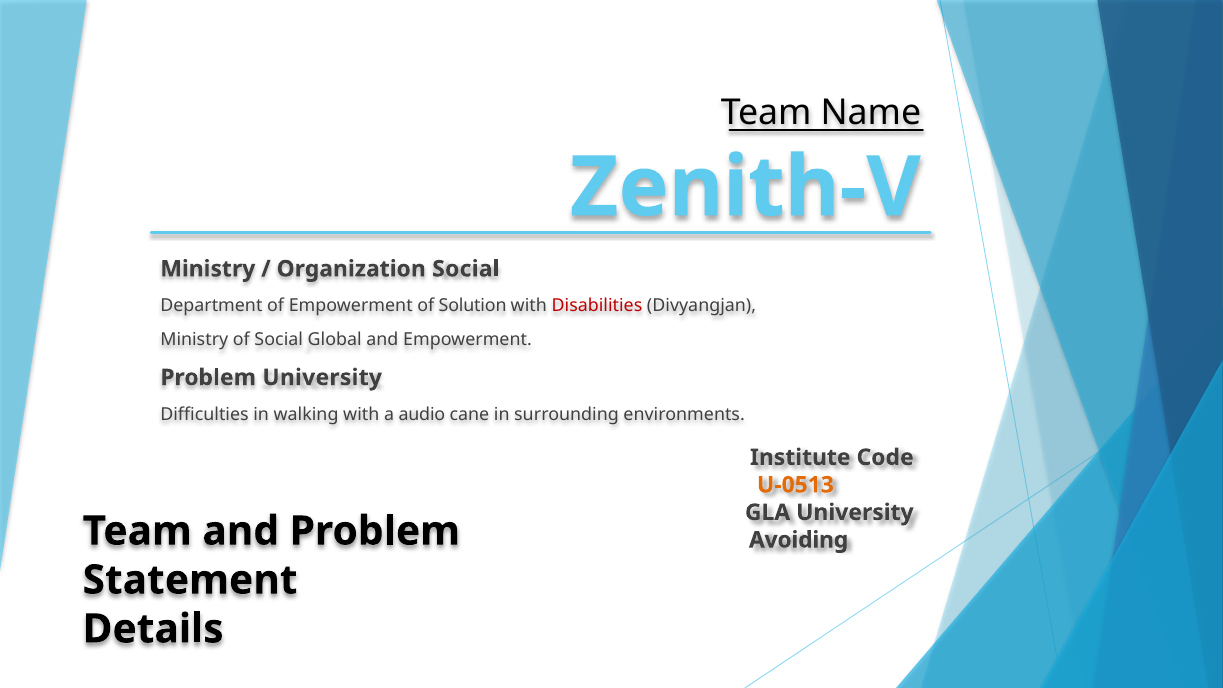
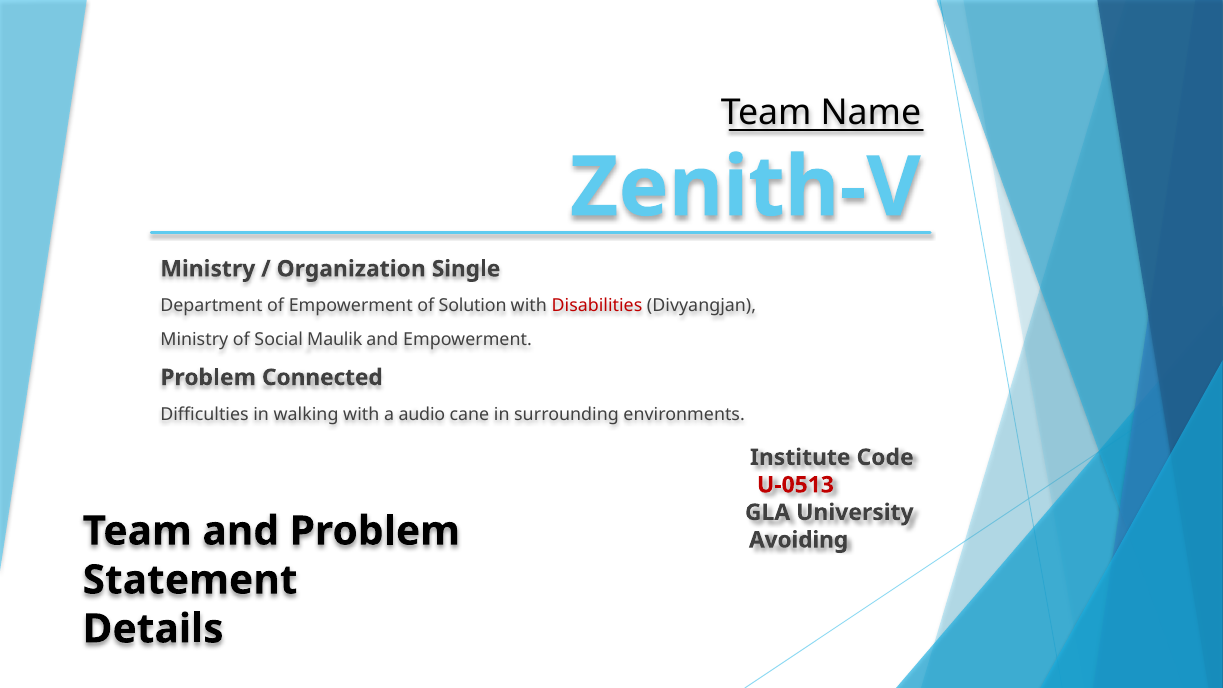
Organization Social: Social -> Single (466, 269)
Global: Global -> Maulik (335, 340)
Problem University: University -> Connected (322, 377)
U-0513 colour: orange -> red (795, 485)
